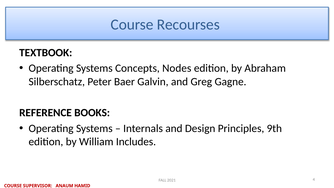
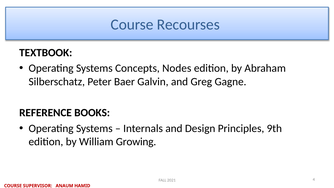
Includes: Includes -> Growing (136, 142)
